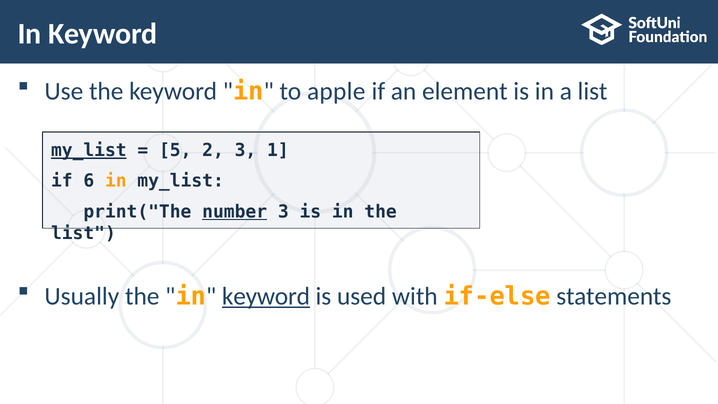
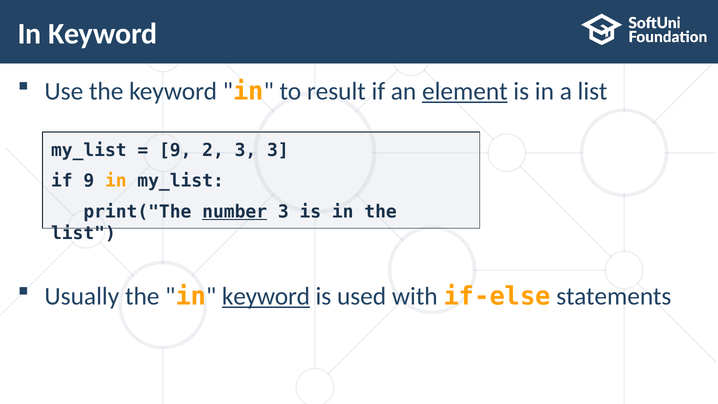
apple: apple -> result (336, 91)
element underline: none -> present (465, 91)
my_list underline: present -> none (89, 150)
5: 5 -> 9 (175, 150)
3 1: 1 -> 3 (278, 150)
if 6: 6 -> 9 (89, 181)
